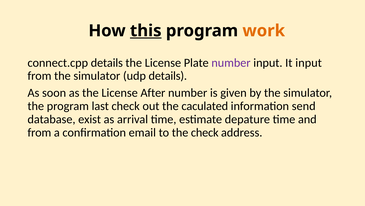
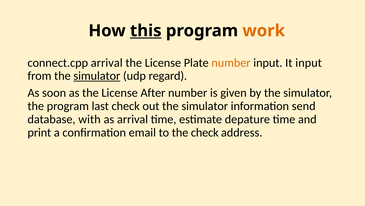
connect.cpp details: details -> arrival (107, 63)
number colour: purple -> orange (231, 63)
simulator underline: none -> present (97, 76)
udp details: details -> regard (168, 76)
out the caculated: caculated -> simulator (205, 106)
exist: exist -> with (89, 119)
from: from -> print (39, 132)
